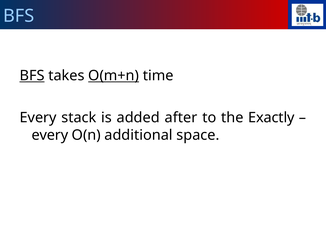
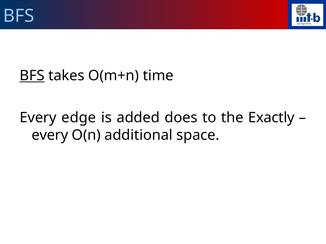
O(m+n underline: present -> none (114, 76)
stack: stack -> edge (79, 118)
after: after -> does (181, 118)
